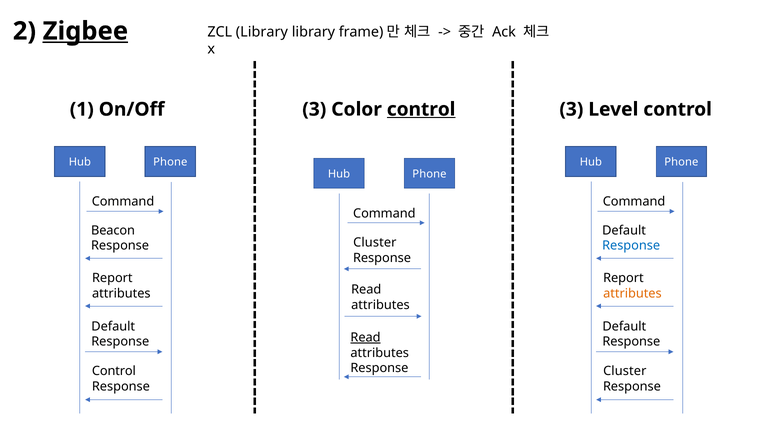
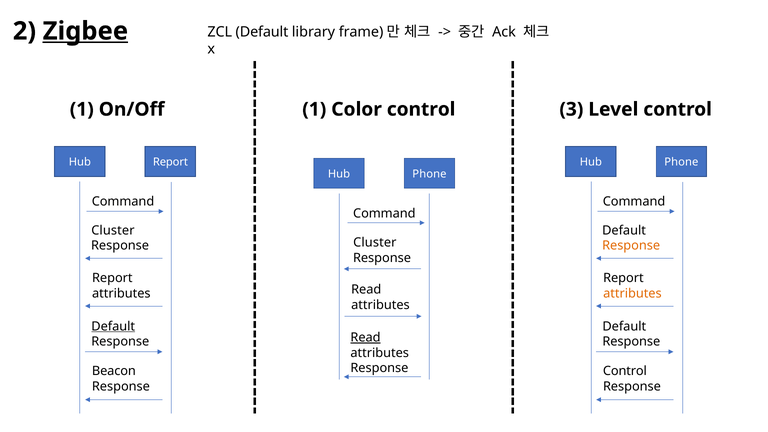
ZCL Library: Library -> Default (262, 32)
On/Off 3: 3 -> 1 (314, 109)
control underline: present -> none (421, 109)
Phone: Phone -> Report (170, 162)
Beacon: Beacon -> Cluster (113, 230)
Response colour: blue -> orange (631, 246)
Default underline: none -> present (113, 326)
Control: Control -> Beacon (114, 371)
Cluster: Cluster -> Control (625, 371)
